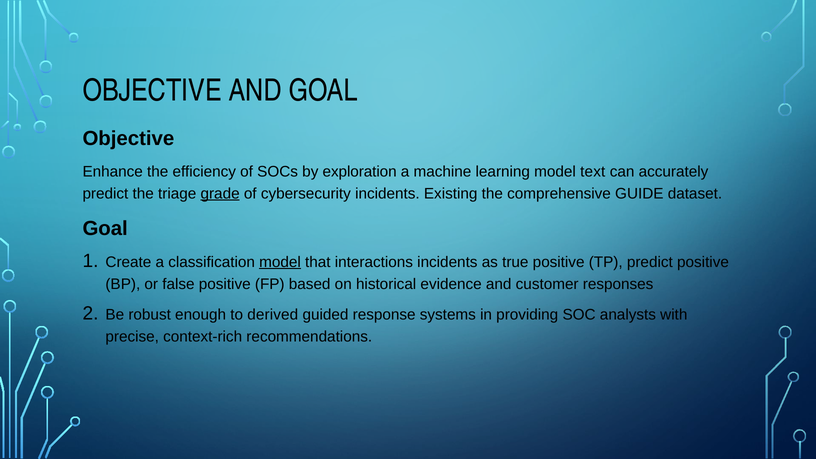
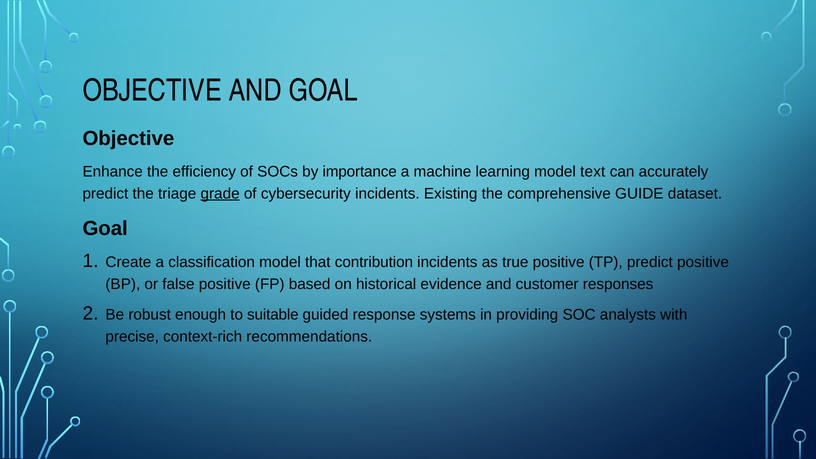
exploration: exploration -> importance (360, 172)
model underline: present -> none (280, 262)
interactions: interactions -> contribution (374, 262)
derived: derived -> suitable (273, 315)
